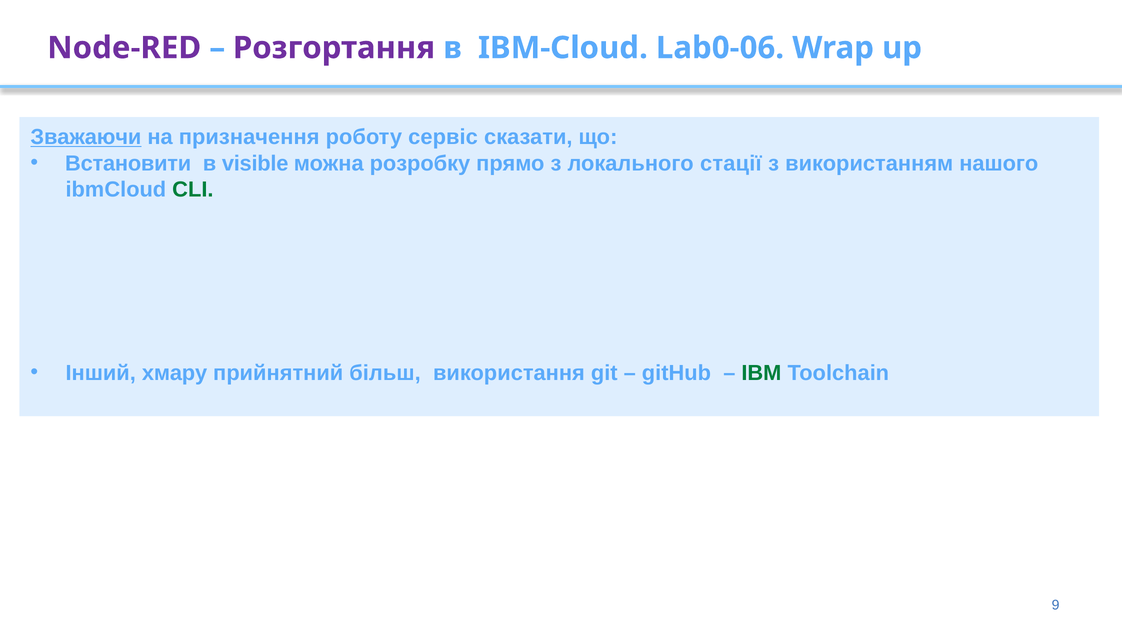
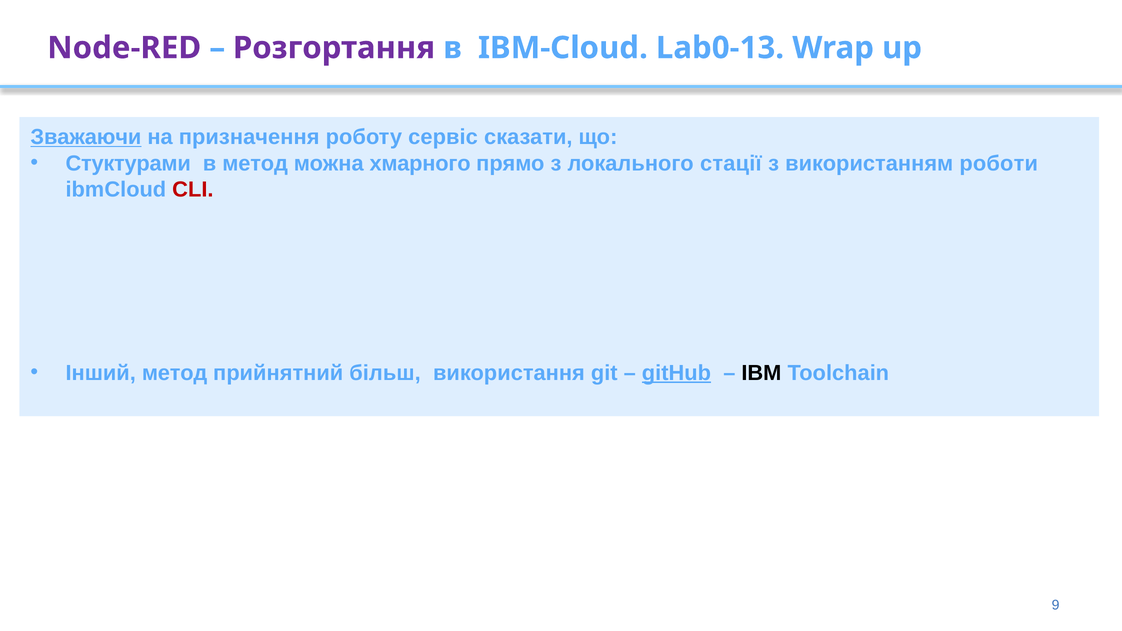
Lab0-06: Lab0-06 -> Lab0-13 (720, 48)
Встановити: Встановити -> Стуктурами (128, 163)
в visible: visible -> метод (255, 163)
розробку: розробку -> хмарного (420, 163)
нашого: нашого -> роботи (999, 163)
CLI colour: green -> red (193, 190)
Інший хмару: хмару -> метод (175, 373)
gitHub underline: none -> present (676, 373)
IBM colour: green -> black (761, 373)
